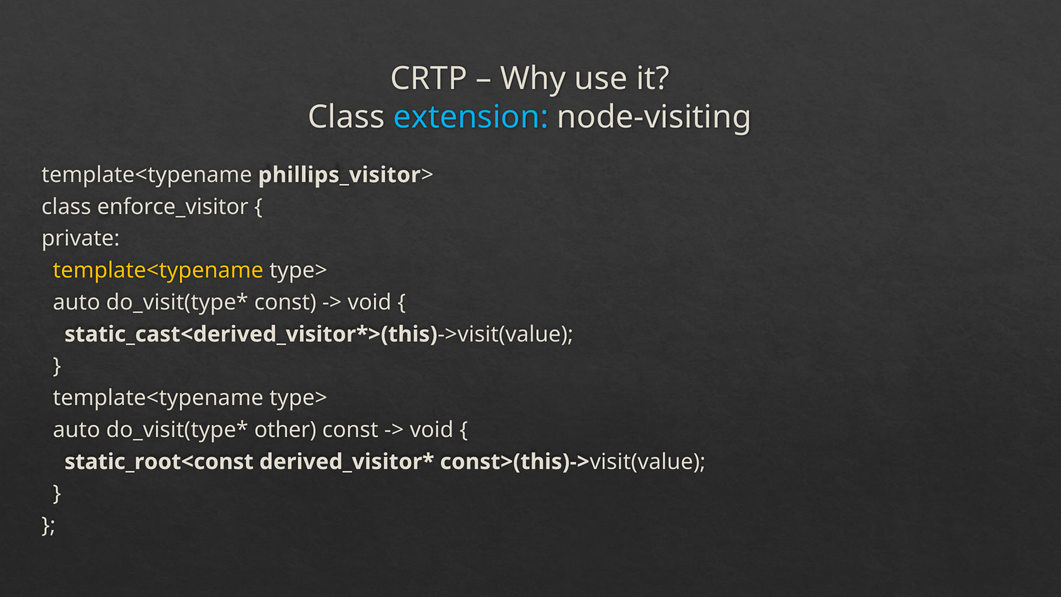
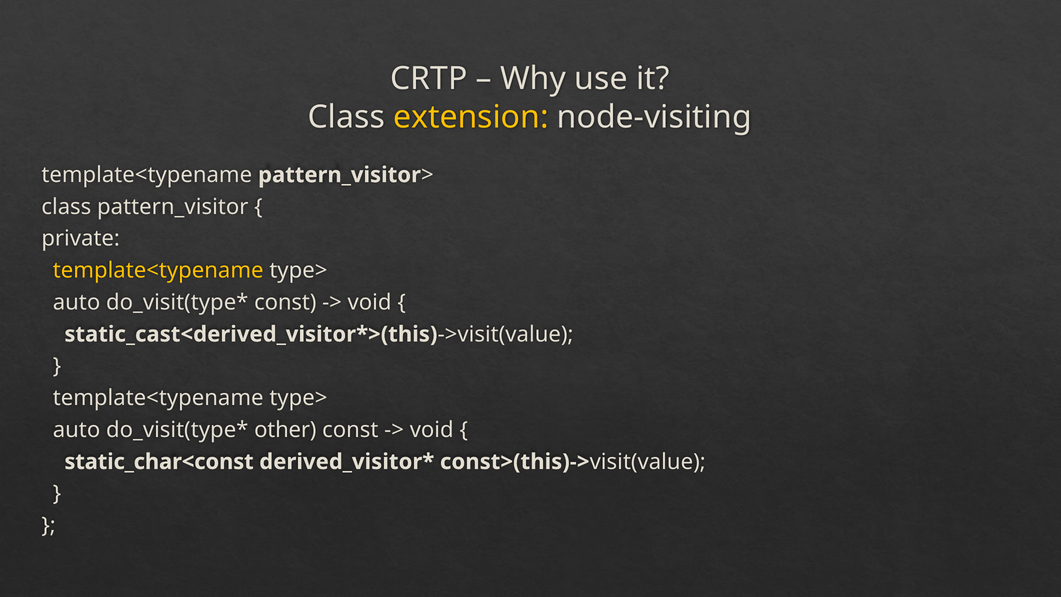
extension colour: light blue -> yellow (471, 117)
template<typename phillips_visitor: phillips_visitor -> pattern_visitor (339, 175)
class enforce_visitor: enforce_visitor -> pattern_visitor (173, 207)
static_root<const: static_root<const -> static_char<const (159, 462)
